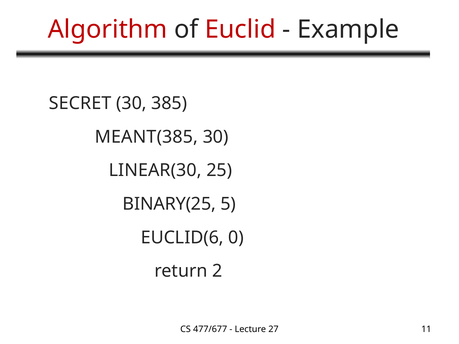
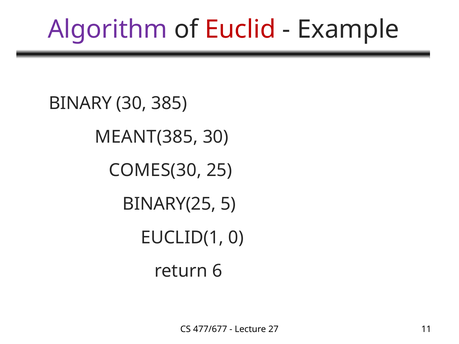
Algorithm colour: red -> purple (108, 30)
SECRET: SECRET -> BINARY (80, 103)
LINEAR(30: LINEAR(30 -> COMES(30 (155, 171)
EUCLID(6: EUCLID(6 -> EUCLID(1 (182, 238)
2: 2 -> 6 (217, 271)
